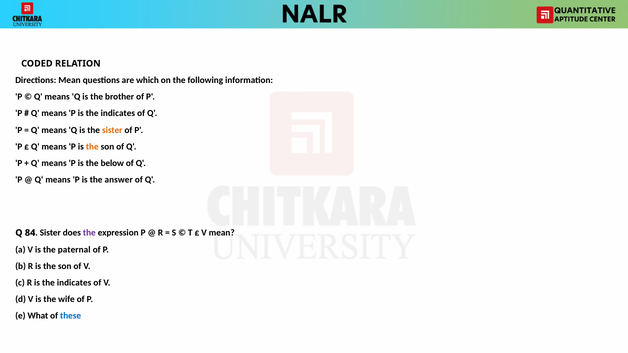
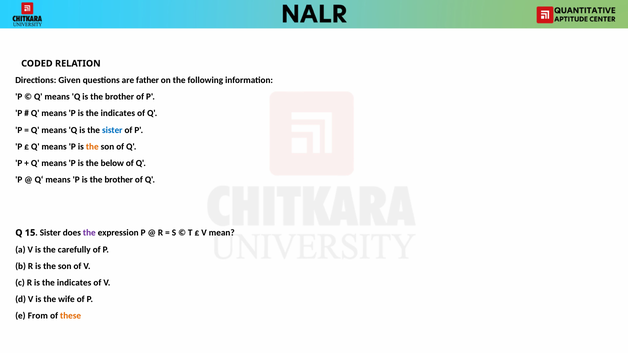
Directions Mean: Mean -> Given (70, 80)
which: which -> father (148, 80)
sister colour: orange -> blue (112, 130)
P is the answer: answer -> brother (119, 180)
84: 84 -> 15 (30, 233)
paternal: paternal -> carefully (74, 250)
What: What -> From (38, 316)
these colour: blue -> orange (71, 316)
